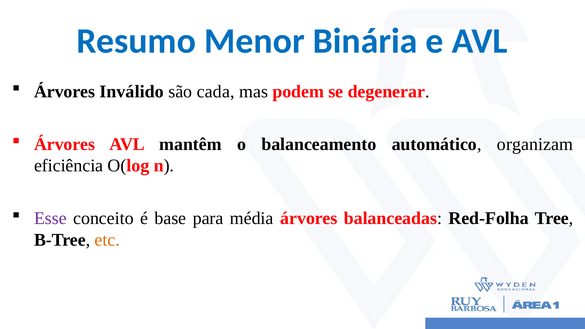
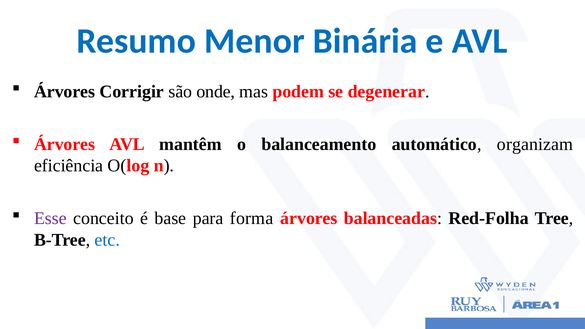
Inválido: Inválido -> Corrigir (132, 92)
cada: cada -> onde (216, 92)
média: média -> forma (252, 218)
etc colour: orange -> blue (107, 240)
